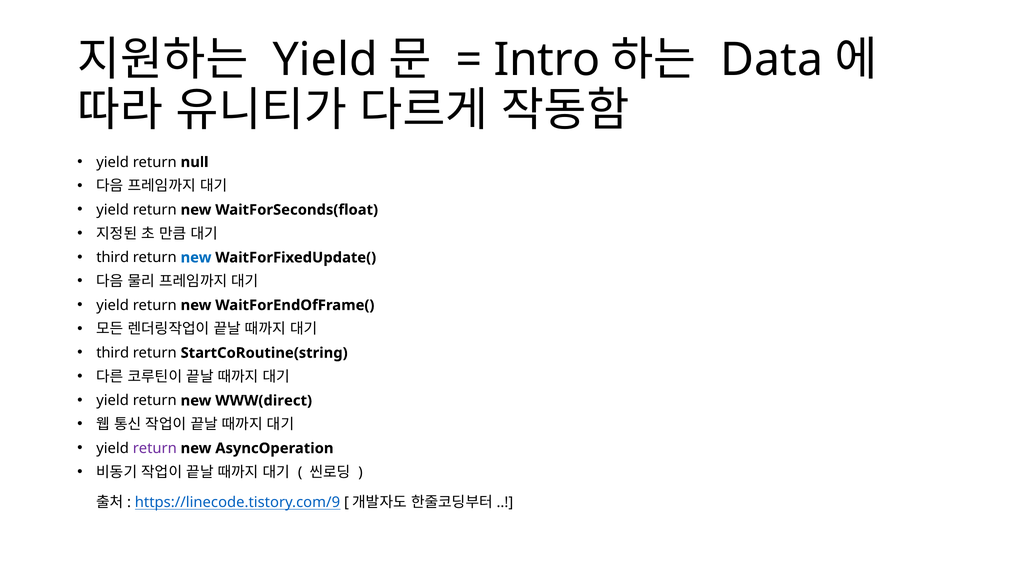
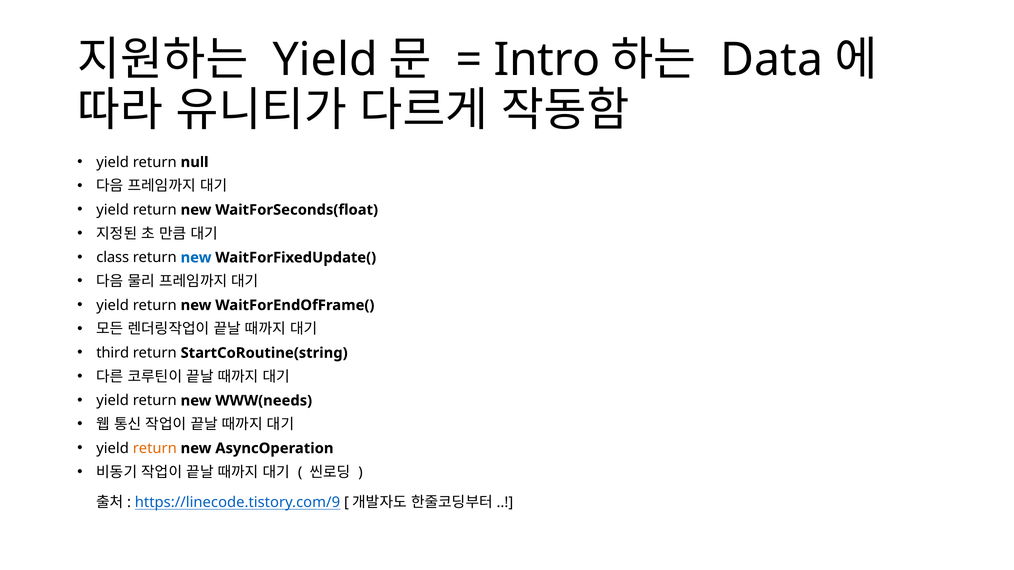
third: third -> class (113, 258)
WWW(direct: WWW(direct -> WWW(needs (264, 401)
return colour: purple -> orange (155, 449)
